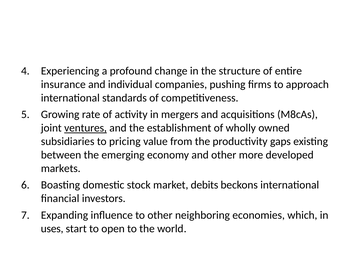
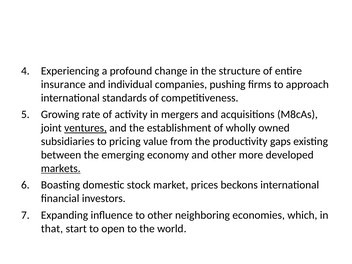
markets underline: none -> present (61, 168)
debits: debits -> prices (204, 185)
uses: uses -> that (52, 229)
